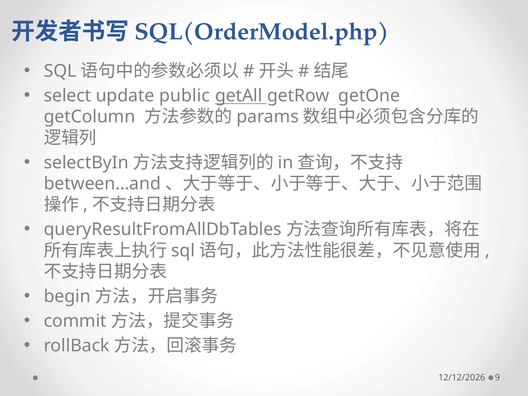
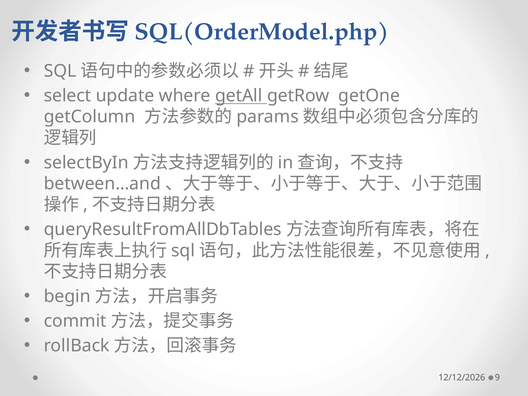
public: public -> where (185, 96)
